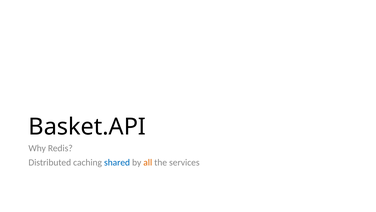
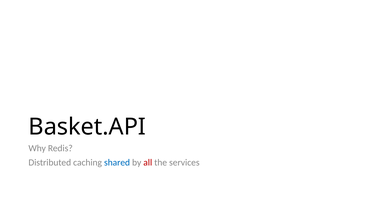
all colour: orange -> red (148, 162)
